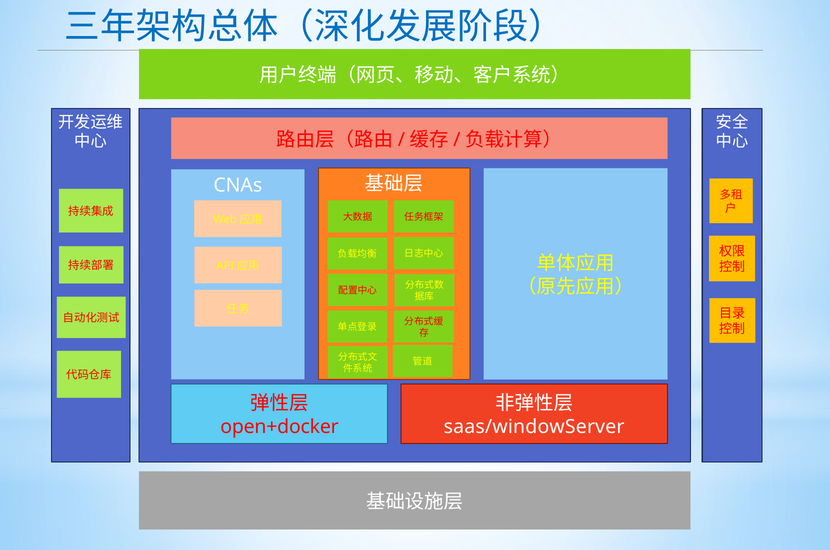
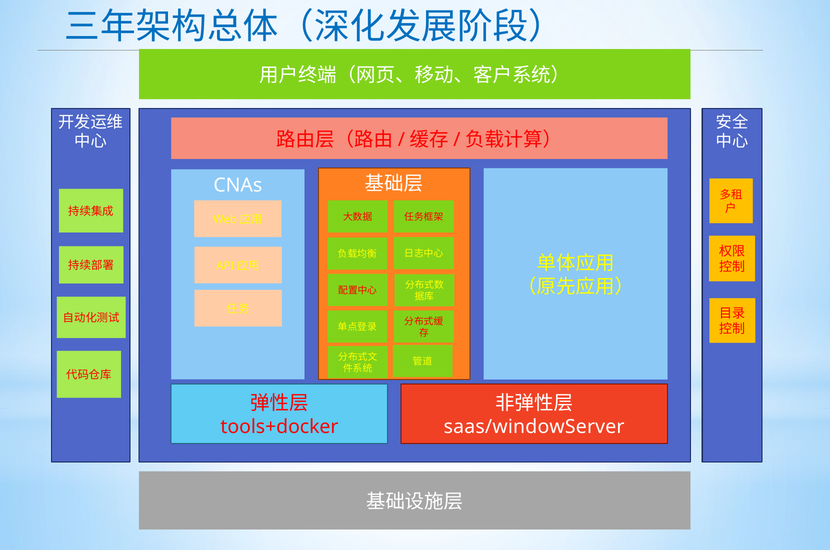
open+docker: open+docker -> tools+docker (279, 427)
